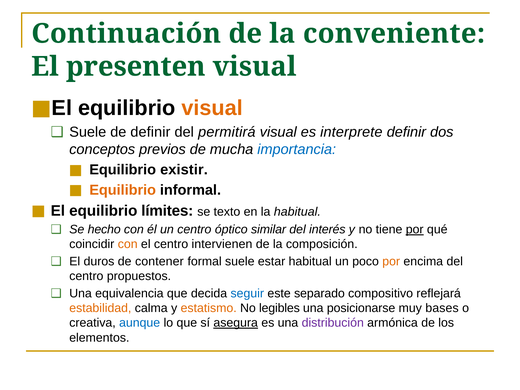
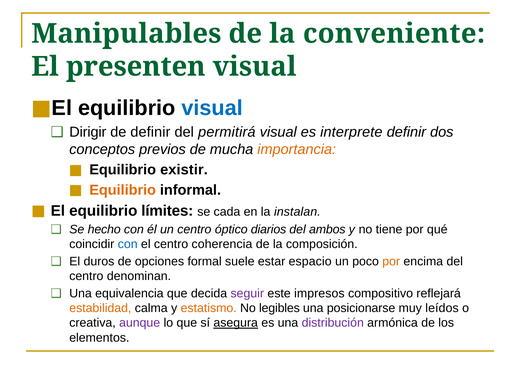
Continuación: Continuación -> Manipulables (126, 34)
visual colour: orange -> blue (212, 108)
Suele: Suele -> Dirigir (88, 132)
importancia colour: blue -> orange (297, 150)
texto: texto -> cada (227, 212)
la habitual: habitual -> instalan (297, 212)
similar: similar -> diarios (269, 230)
interés: interés -> ambos (327, 230)
por underline: present -> none (415, 230)
con colour: orange -> blue (128, 244)
intervienen: intervienen -> coherencia (222, 244)
contener: contener -> opciones (159, 261)
estar habitual: habitual -> espacio (310, 261)
propuestos: propuestos -> denominan (139, 276)
seguir colour: blue -> purple (247, 293)
separado: separado -> impresos (319, 293)
bases: bases -> leídos (442, 308)
aunque colour: blue -> purple (140, 323)
